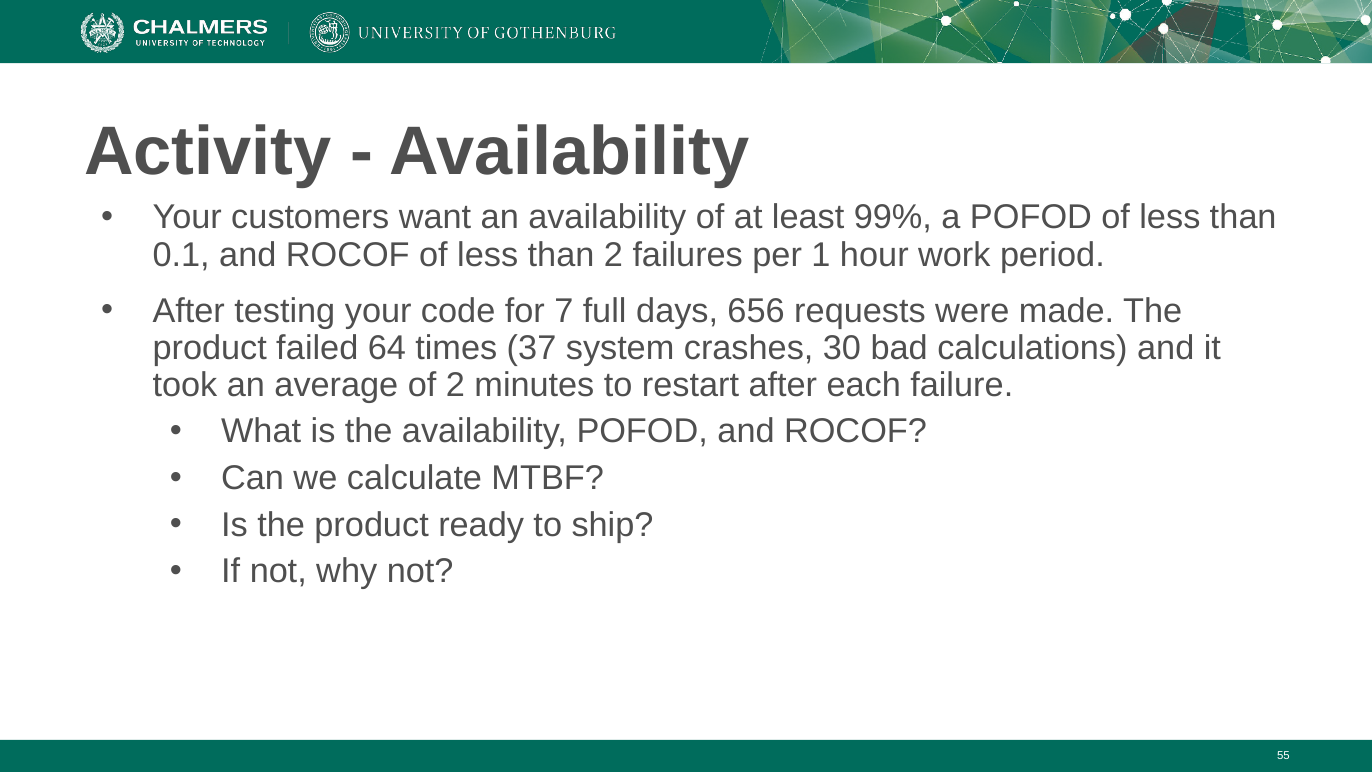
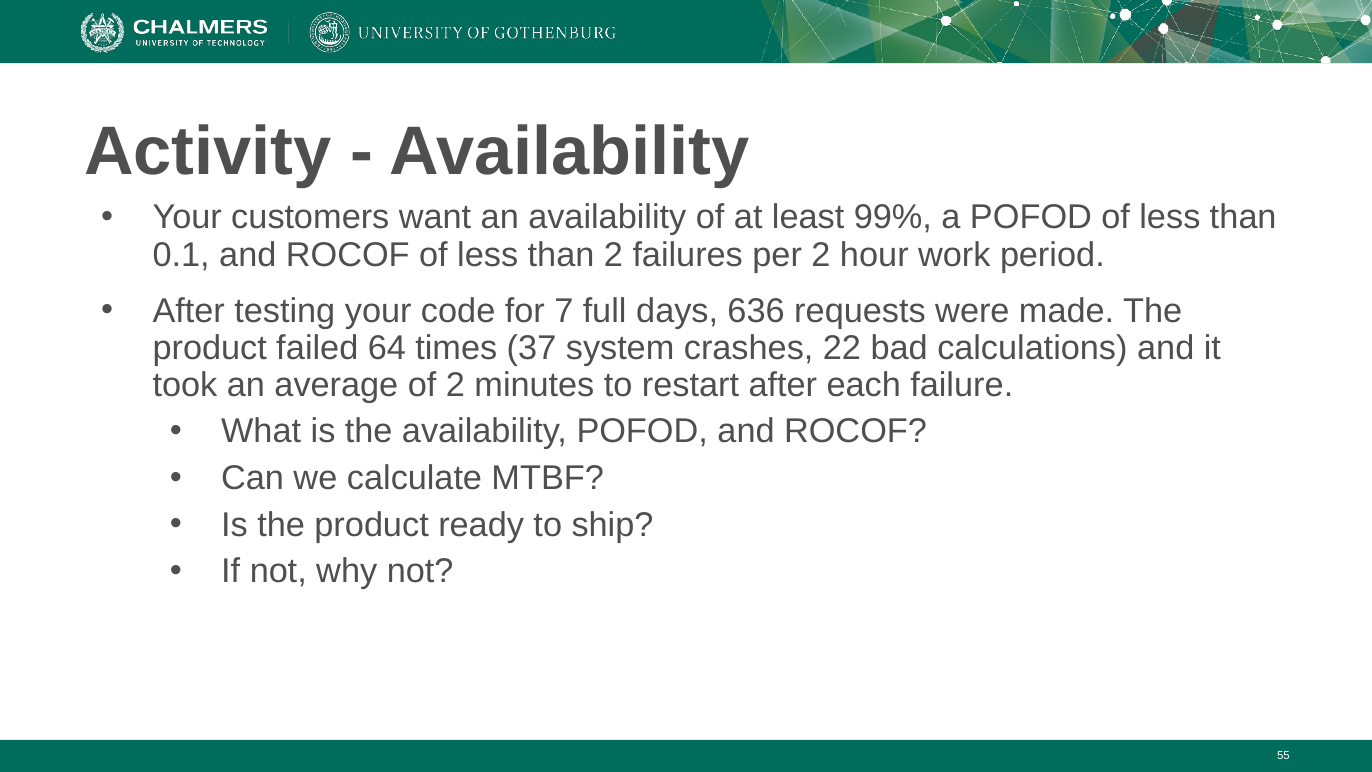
per 1: 1 -> 2 (821, 255)
656: 656 -> 636 (756, 311)
30: 30 -> 22 (842, 348)
